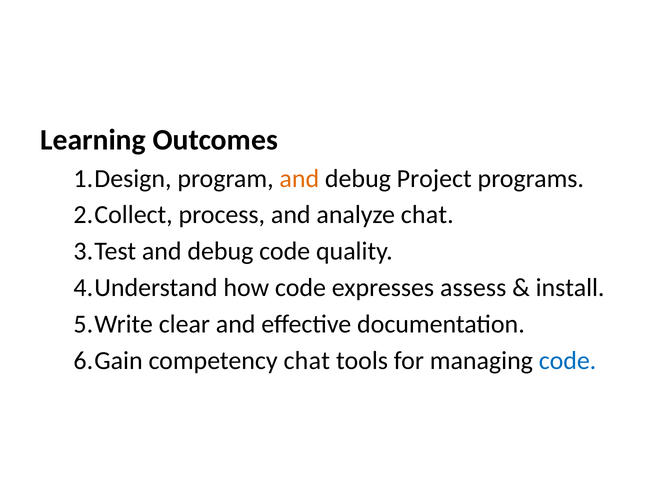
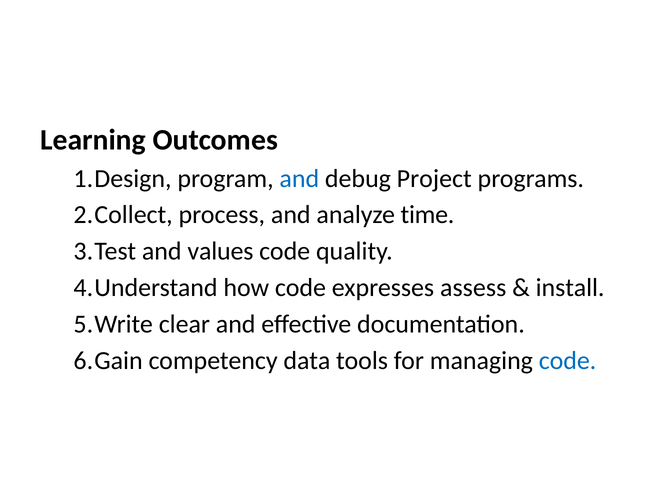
and colour: orange -> blue (299, 178)
analyze chat: chat -> time (428, 215)
debug: debug -> values (220, 251)
competency chat: chat -> data (307, 360)
